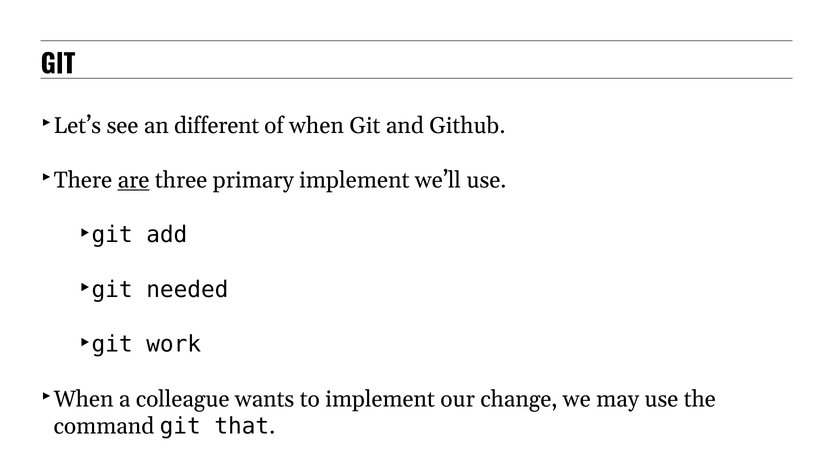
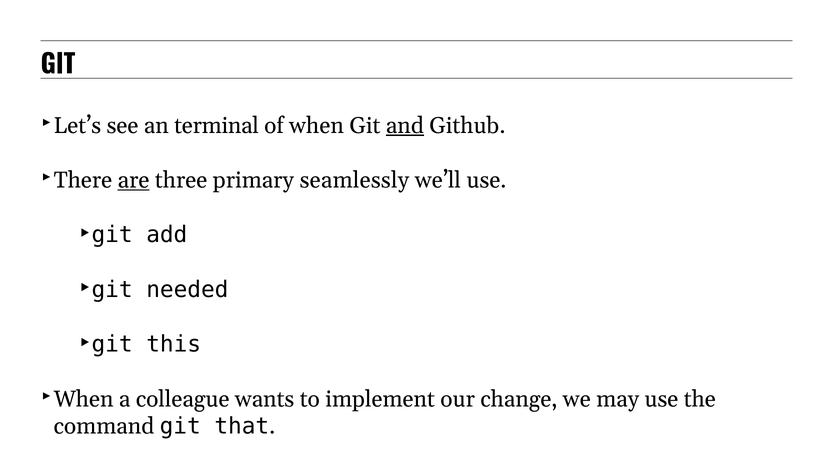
different: different -> terminal (217, 125)
and underline: none -> present (405, 125)
primary implement: implement -> seamlessly (354, 180)
work: work -> this (174, 344)
